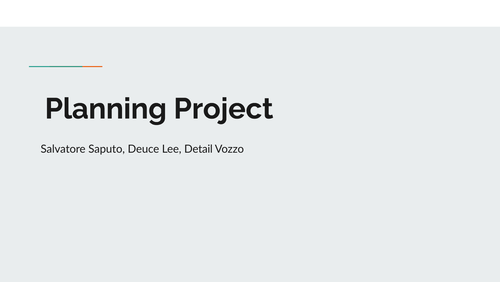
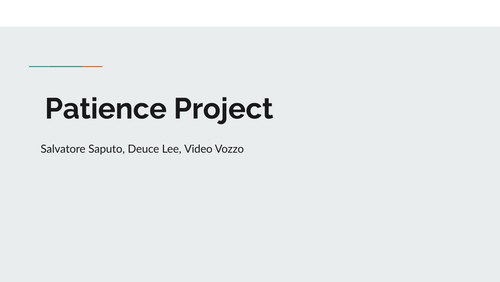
Planning: Planning -> Patience (106, 109)
Detail: Detail -> Video (198, 149)
